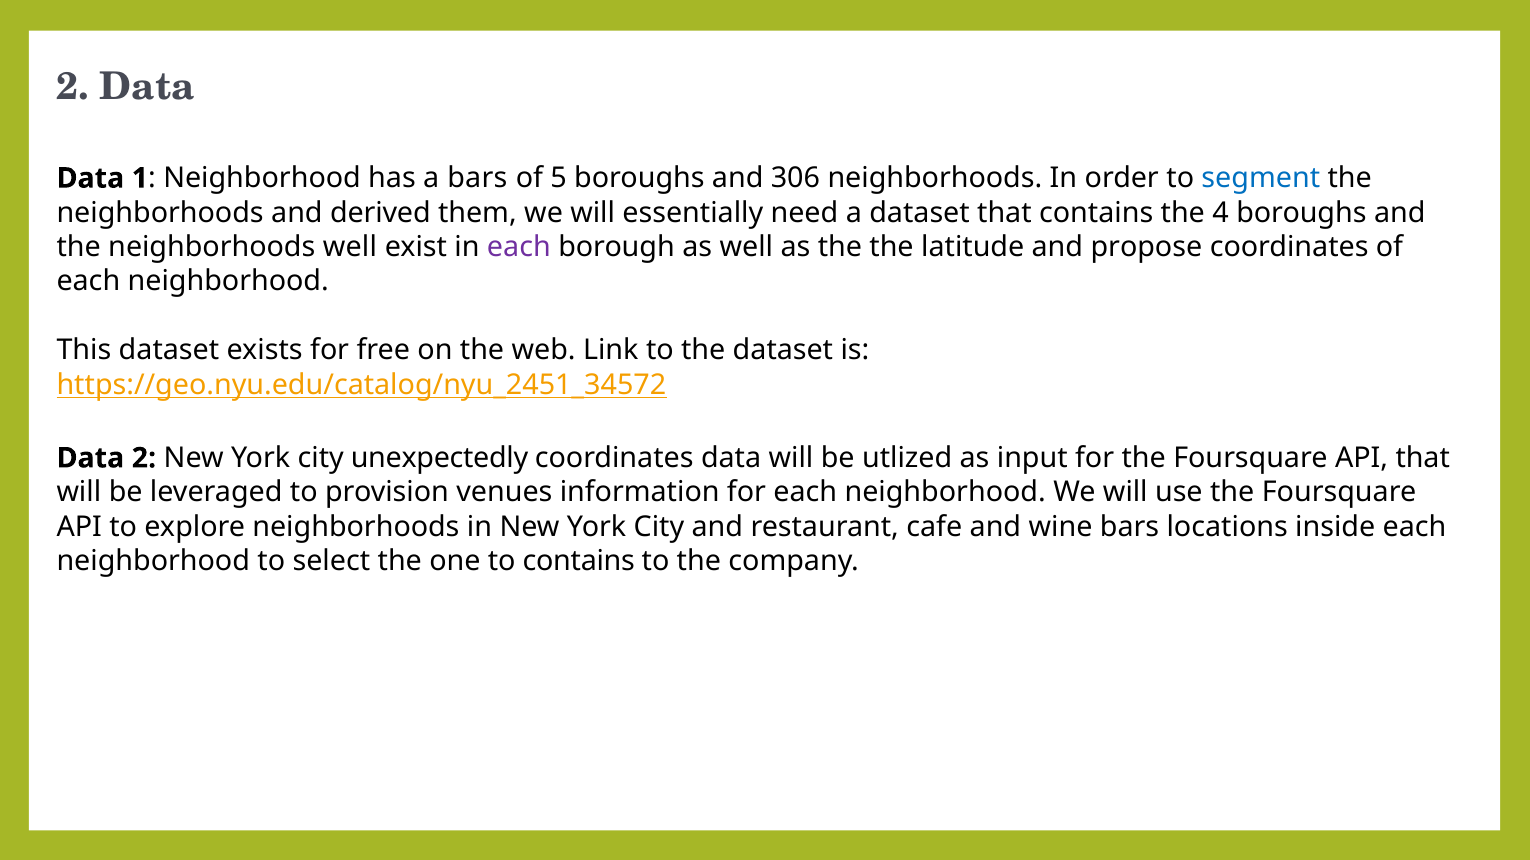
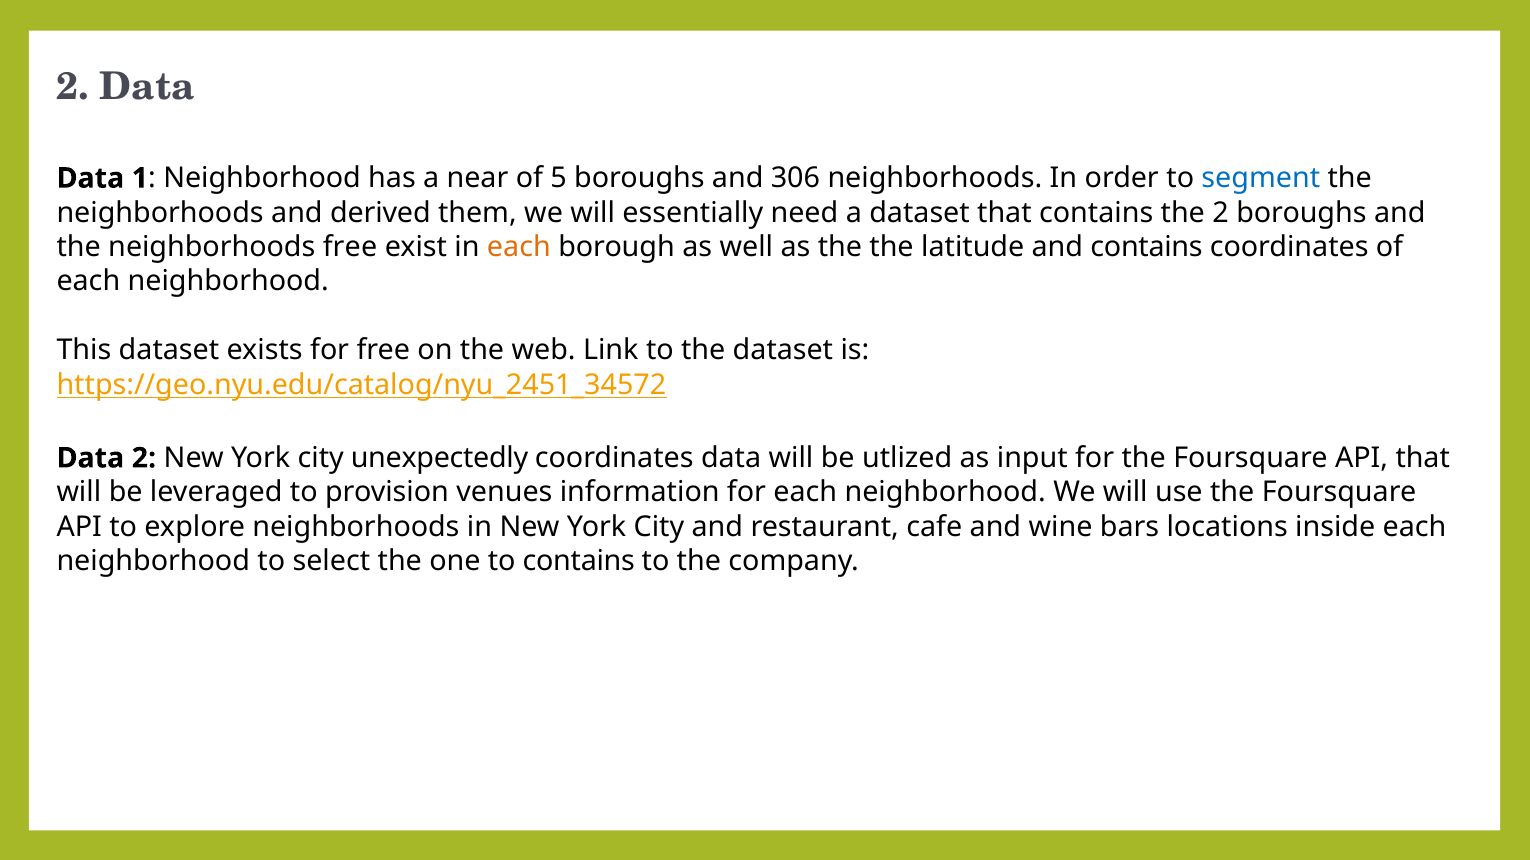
a bars: bars -> near (478, 178)
the 4: 4 -> 2 (1221, 213)
neighborhoods well: well -> free (350, 247)
each colour: purple -> orange (519, 247)
and propose: propose -> contains (1147, 247)
